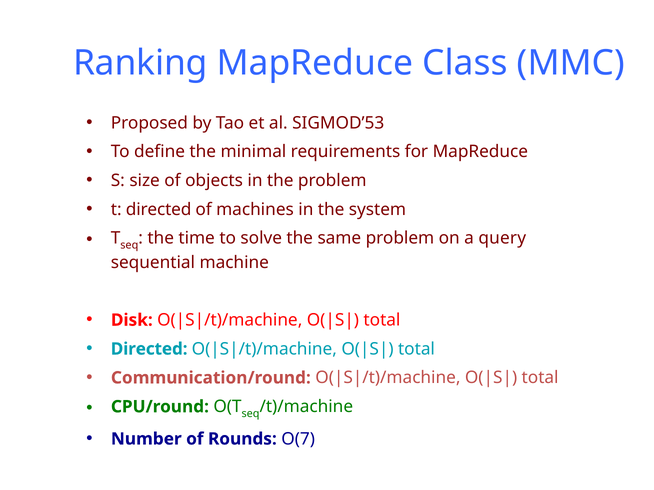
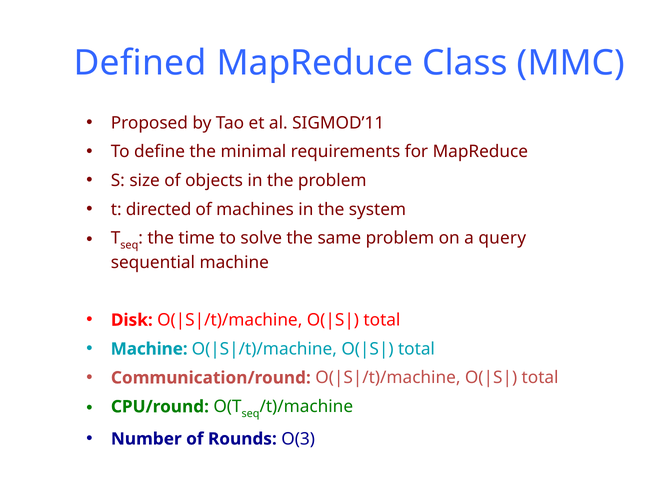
Ranking: Ranking -> Defined (140, 63)
SIGMOD’53: SIGMOD’53 -> SIGMOD’11 (338, 123)
Directed: Directed -> Machine (149, 349)
O(7: O(7 -> O(3 (298, 439)
